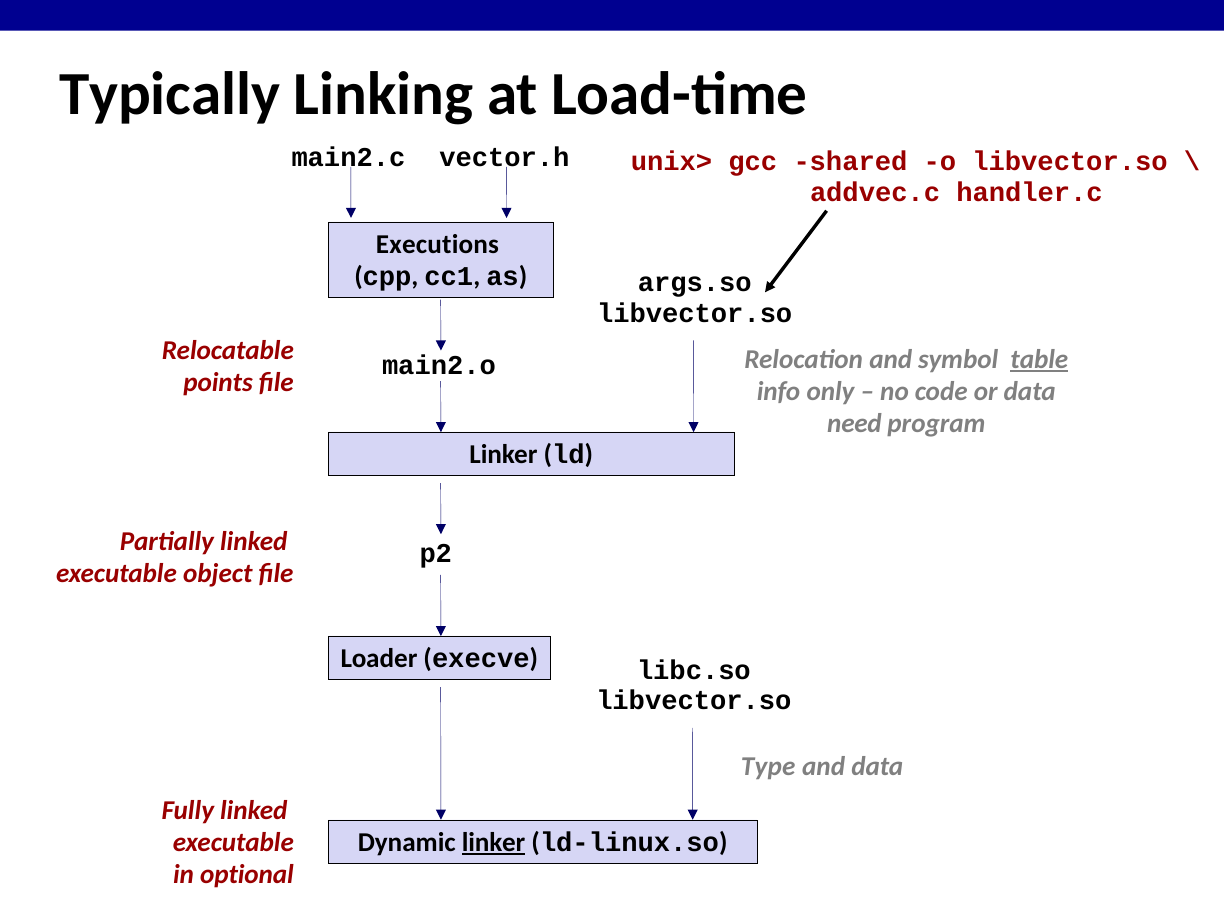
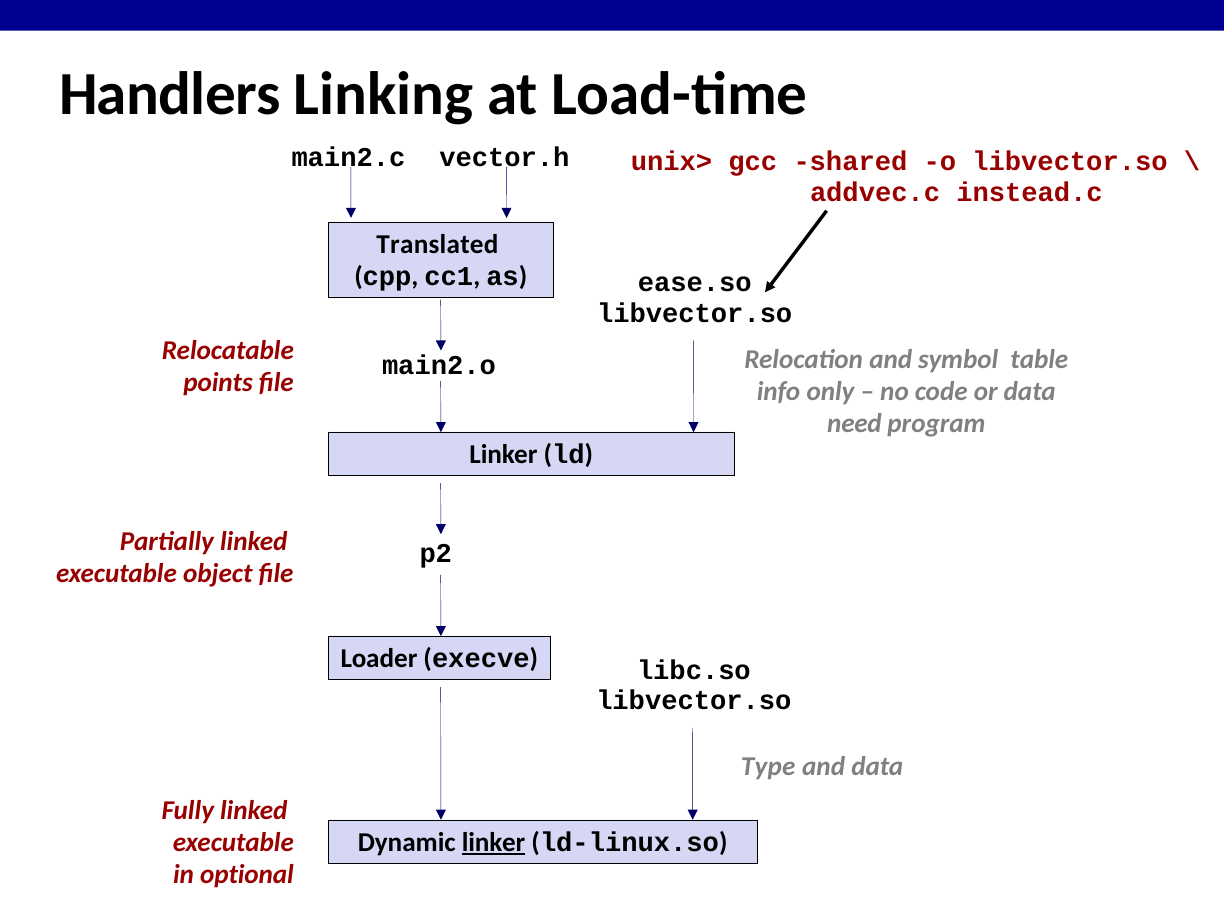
Typically: Typically -> Handlers (170, 95)
handler.c: handler.c -> instead.c (1030, 193)
Executions: Executions -> Translated (437, 244)
args.so: args.so -> ease.so (695, 283)
table underline: present -> none (1039, 359)
